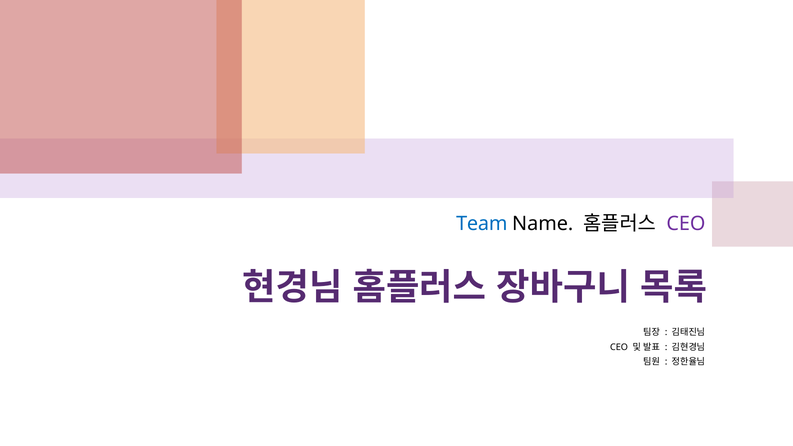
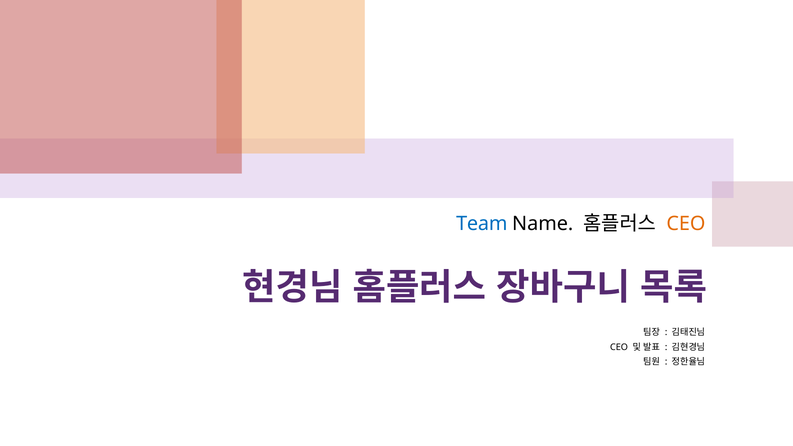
CEO colour: purple -> orange (686, 224)
